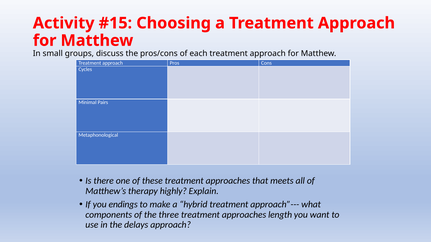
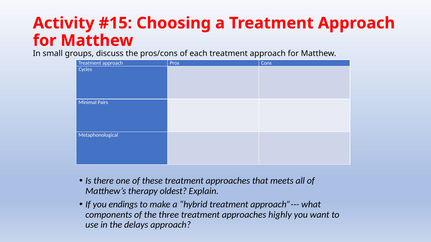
highly: highly -> oldest (173, 191)
length: length -> highly (280, 215)
